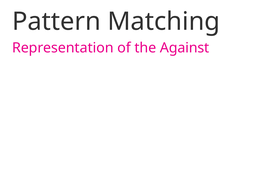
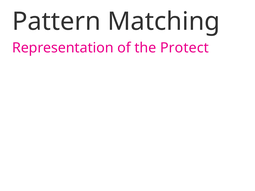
Against: Against -> Protect (184, 48)
